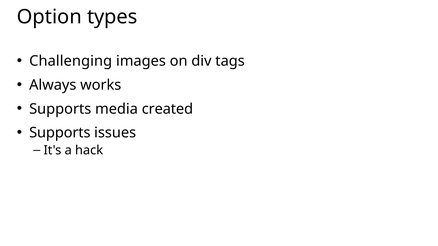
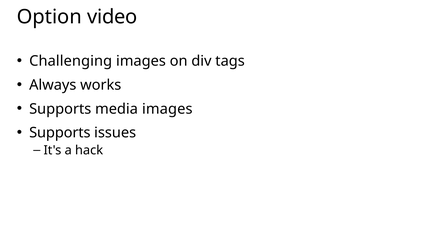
types: types -> video (112, 17)
media created: created -> images (167, 109)
